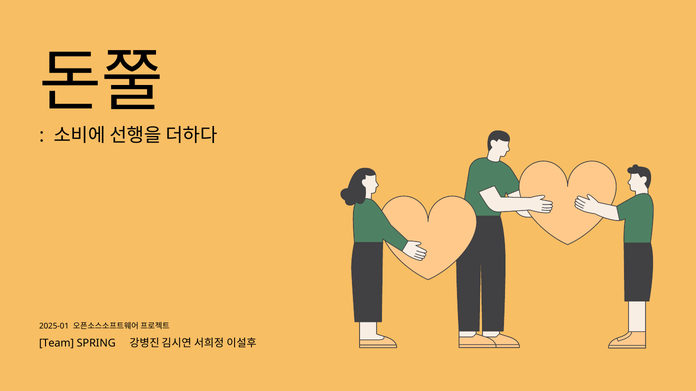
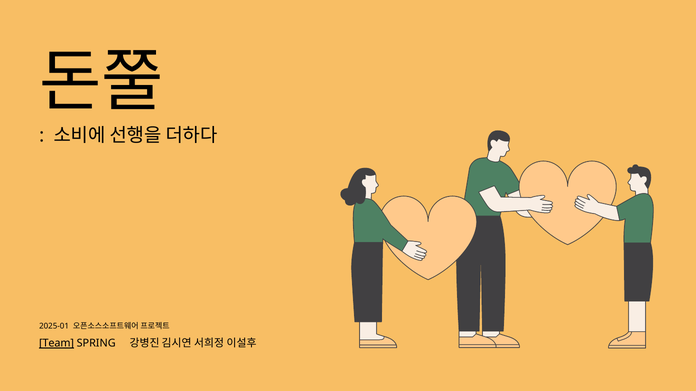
Team underline: none -> present (57, 344)
